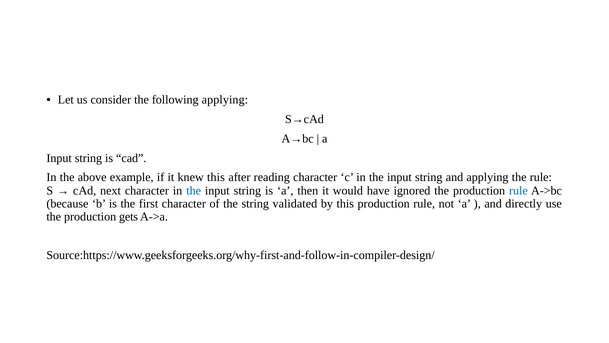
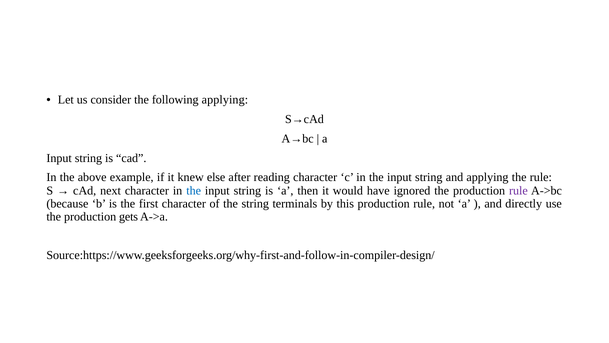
knew this: this -> else (216, 177)
rule colour: blue -> purple (518, 190)
validated: validated -> terminals (295, 203)
